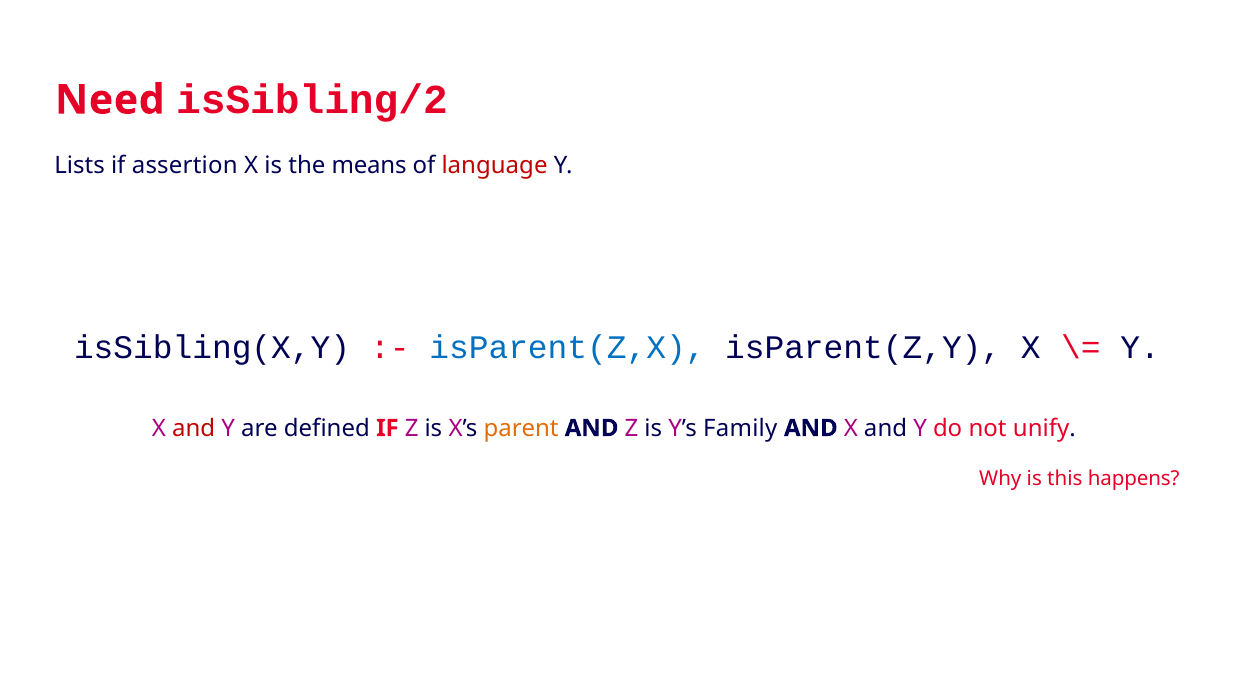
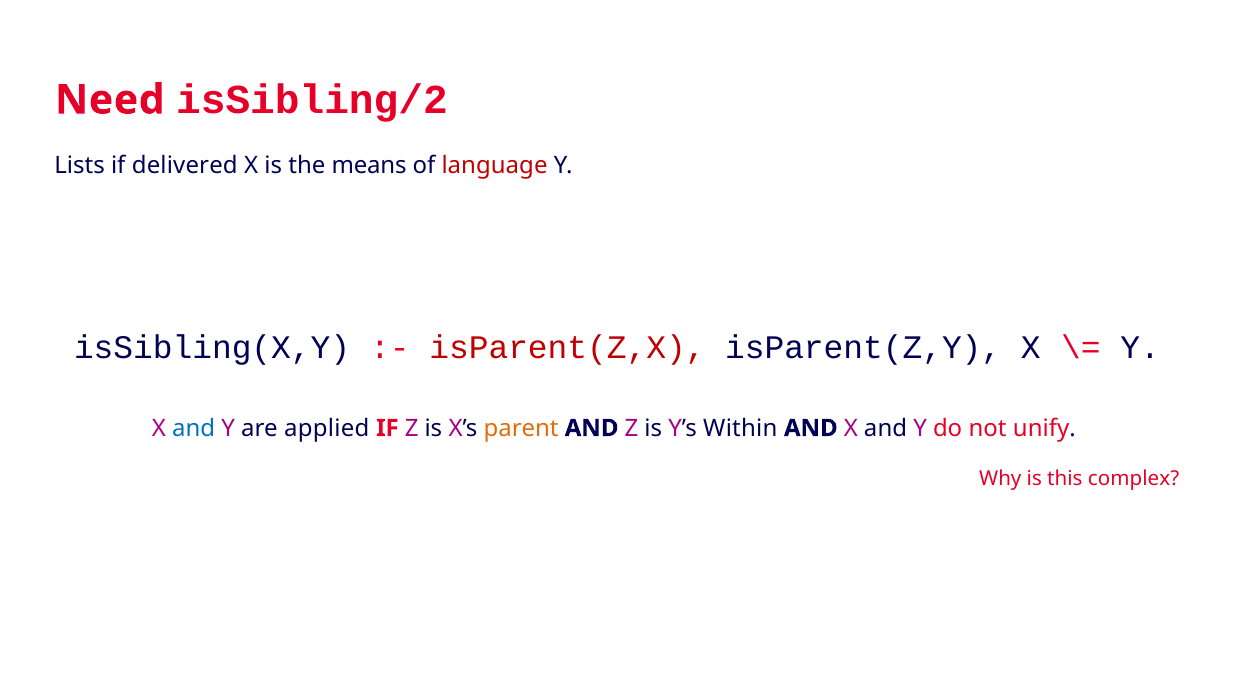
assertion: assertion -> delivered (185, 166)
isParent(Z,X colour: blue -> red (567, 347)
and colour: red -> blue (194, 428)
defined: defined -> applied (327, 428)
Family: Family -> Within (740, 428)
happens: happens -> complex (1134, 479)
